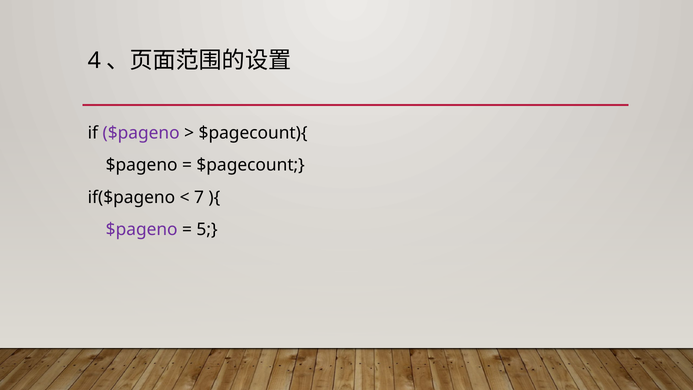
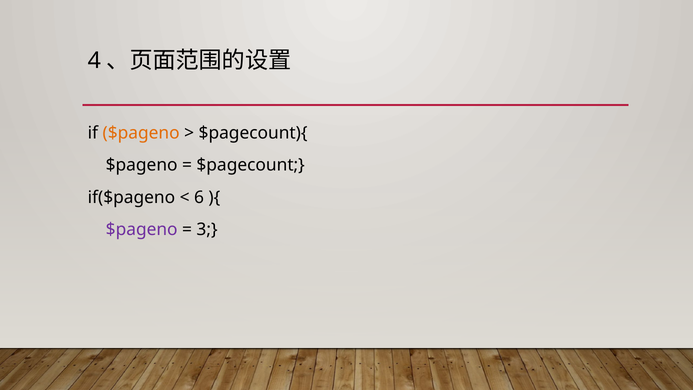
$pageno colour: purple -> orange (141, 133)
7: 7 -> 6 (199, 197)
5: 5 -> 3 (207, 229)
